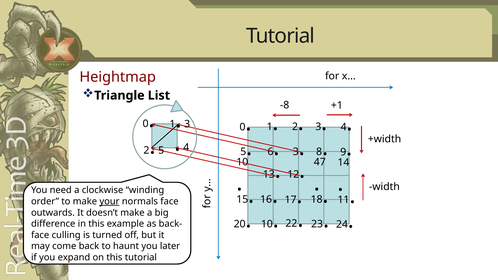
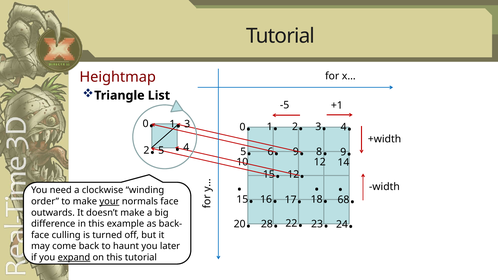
-8: -8 -> -5 (285, 105)
3: 3 -> 9 (296, 152)
13: 13 -> 15 (269, 175)
47: 47 -> 12 (320, 162)
11: 11 -> 68 (343, 200)
10: 10 -> 28 (267, 224)
expand underline: none -> present (74, 258)
